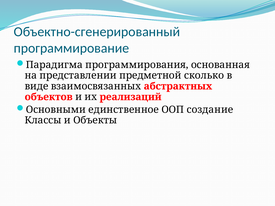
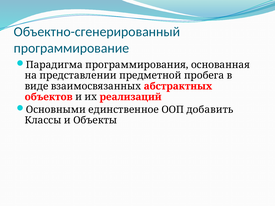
сколько: сколько -> пробега (204, 76)
создание: создание -> добавить (210, 110)
